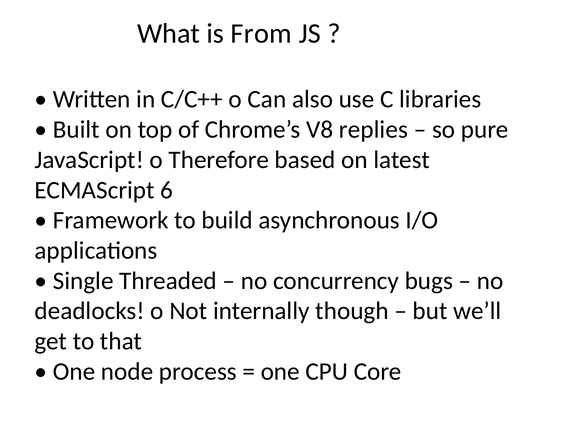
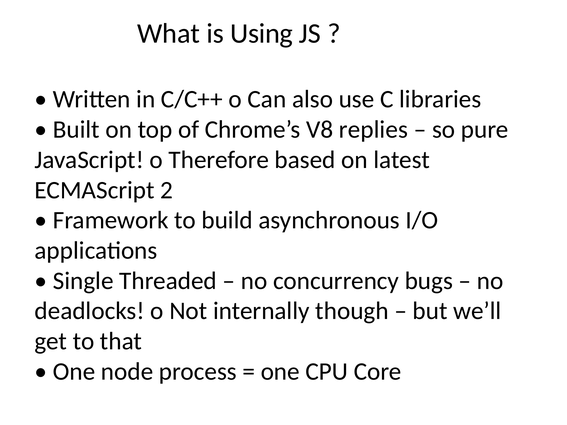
From: From -> Using (262, 33)
6: 6 -> 2 (167, 190)
